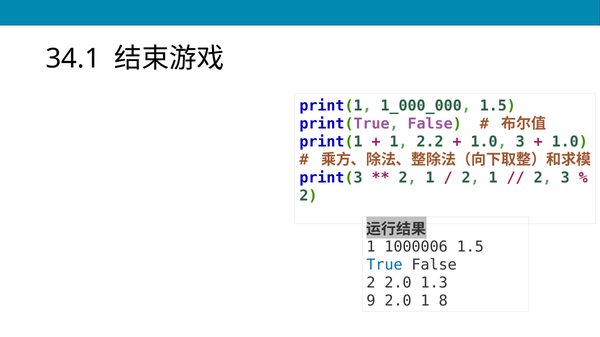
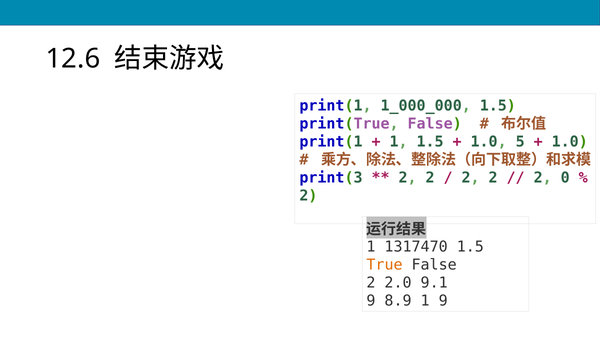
34.1: 34.1 -> 12.6 (73, 59)
1 2.2: 2.2 -> 1.5 (430, 142)
1.0 3: 3 -> 5 (520, 142)
1: 1 -> 2 (430, 178)
1: 1 -> 2 (493, 178)
2 3: 3 -> 0 (565, 178)
1000006: 1000006 -> 1317470 (416, 247)
True colour: blue -> orange (385, 265)
1.3: 1.3 -> 9.1 (434, 283)
9 2.0: 2.0 -> 8.9 (398, 301)
1 8: 8 -> 9 (443, 301)
